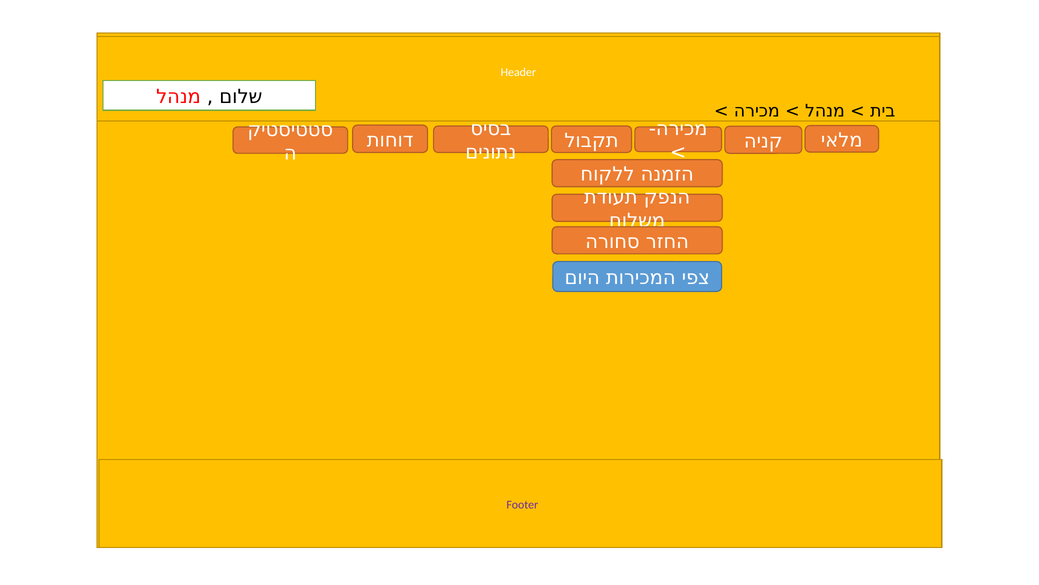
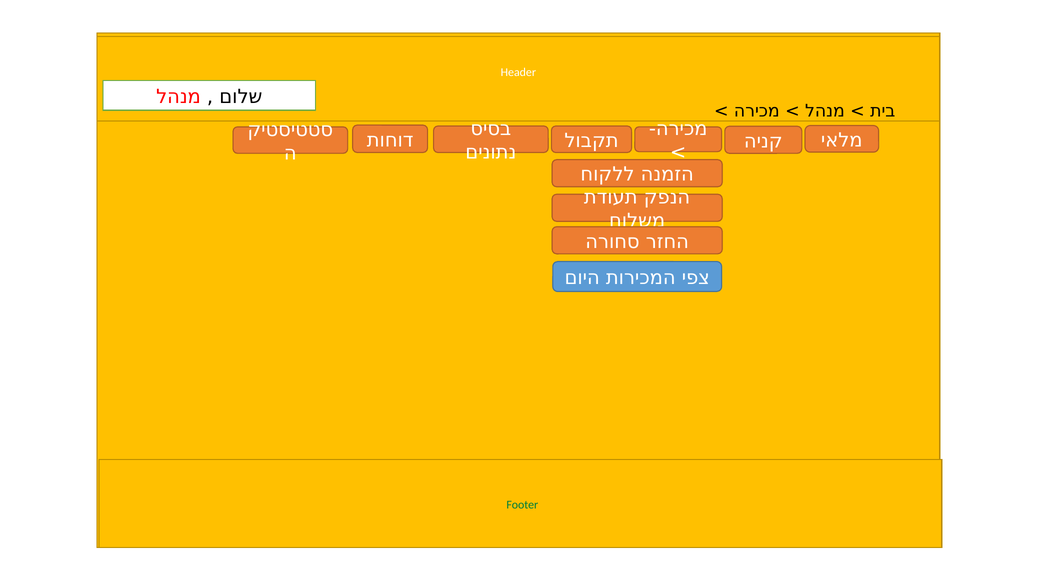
Footer colour: purple -> green (522, 504)
